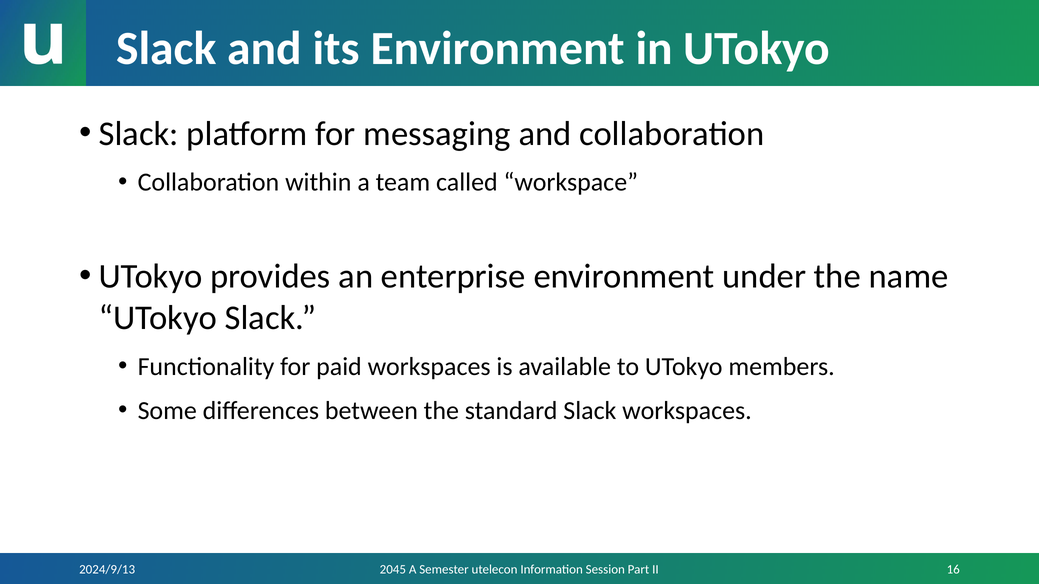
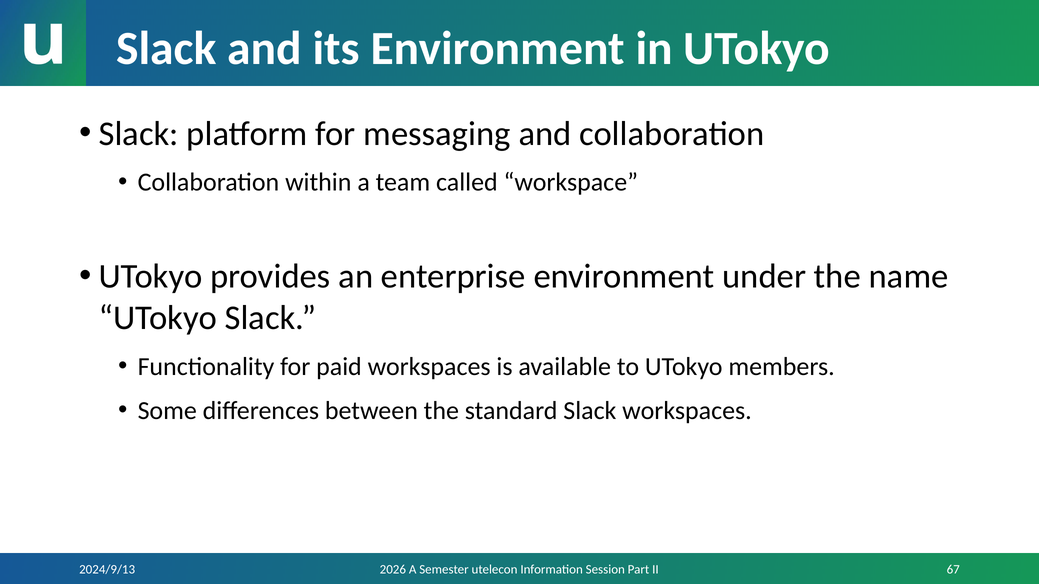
2045: 2045 -> 2026 (393, 570)
16: 16 -> 67 (953, 570)
